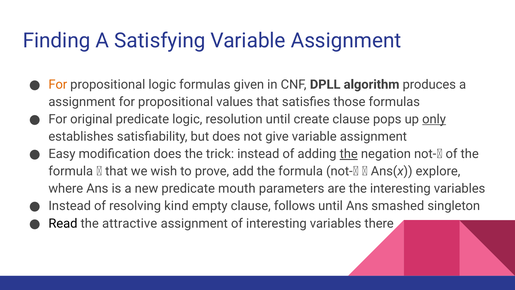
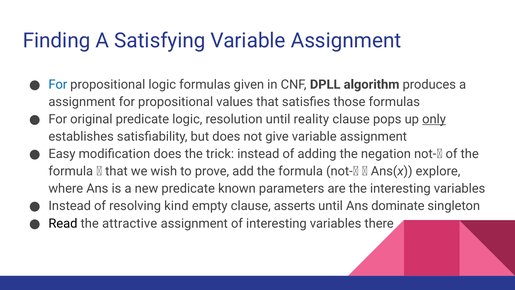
For colour: orange -> blue (58, 84)
create: create -> reality (311, 119)
the underline: present -> none (349, 154)
mouth: mouth -> known (237, 188)
follows: follows -> asserts (295, 206)
smashed: smashed -> dominate (398, 206)
